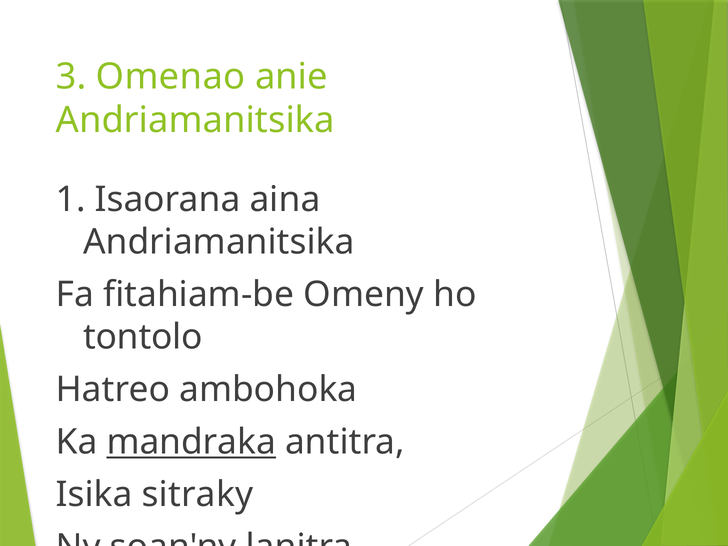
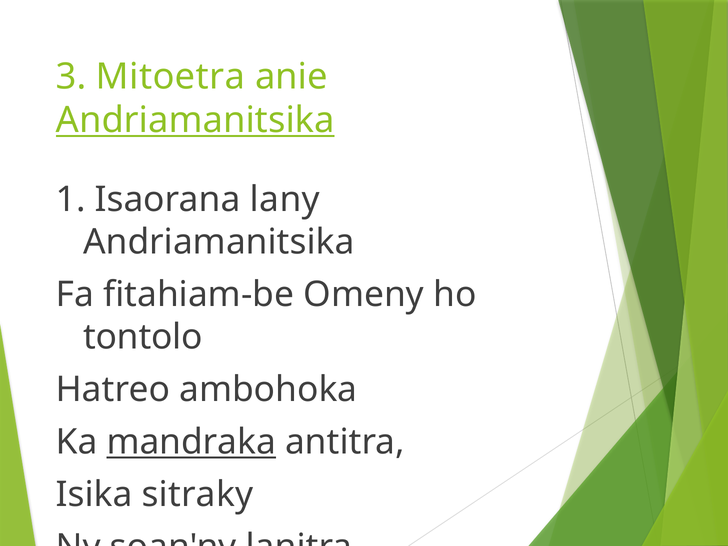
Omenao: Omenao -> Mitoetra (171, 77)
Andriamanitsika underline: none -> present (195, 120)
aina: aina -> lany (285, 199)
